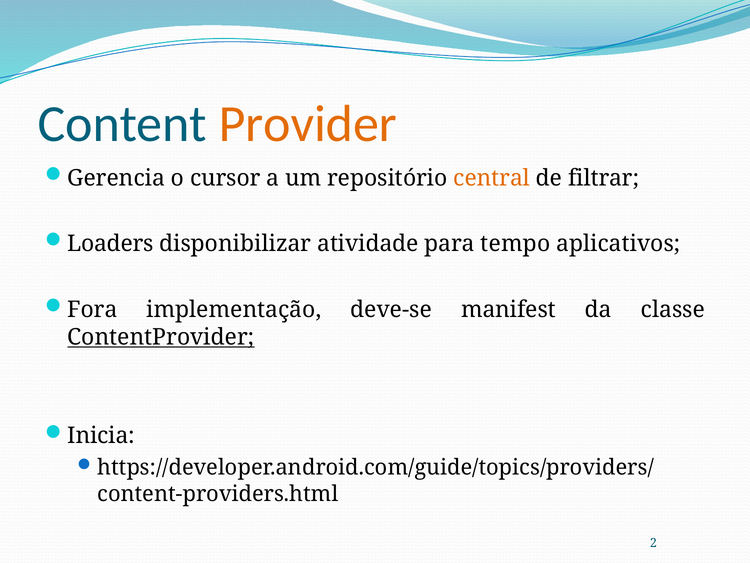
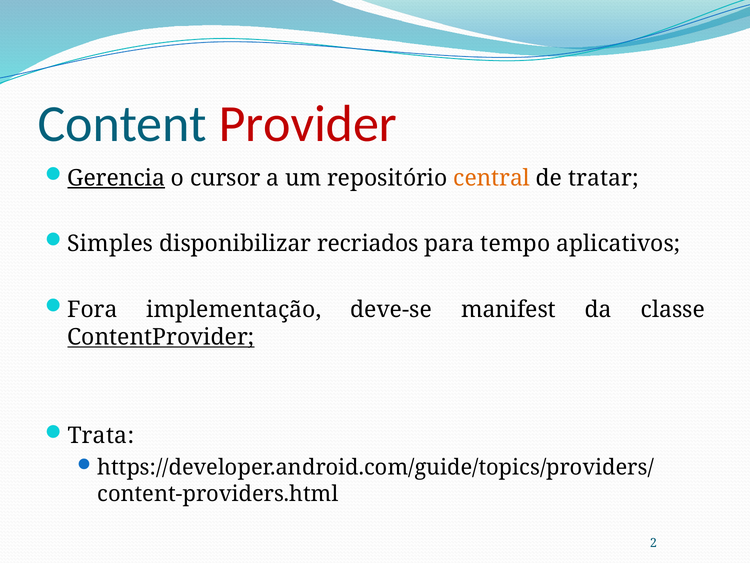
Provider colour: orange -> red (308, 124)
Gerencia underline: none -> present (116, 178)
filtrar: filtrar -> tratar (603, 178)
Loaders: Loaders -> Simples (110, 244)
atividade: atividade -> recriados (368, 244)
Inicia: Inicia -> Trata (101, 436)
